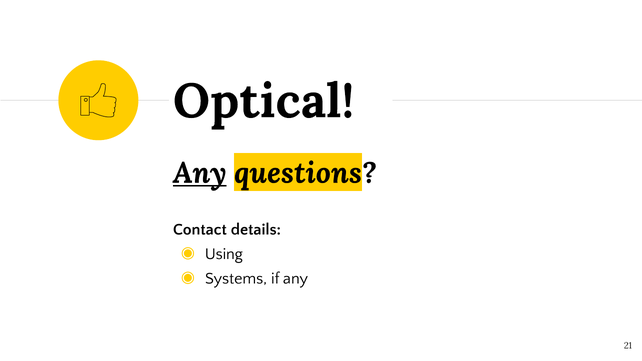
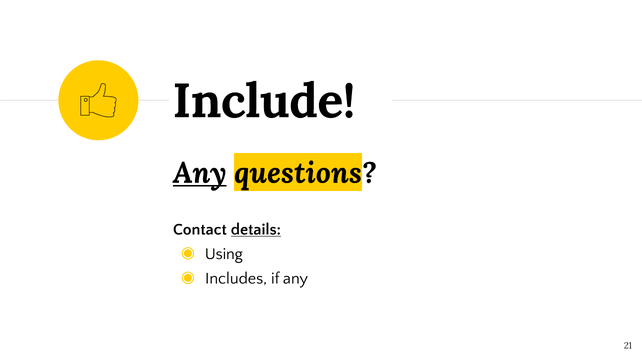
Optical: Optical -> Include (264, 101)
details underline: none -> present (256, 229)
Systems: Systems -> Includes (236, 279)
